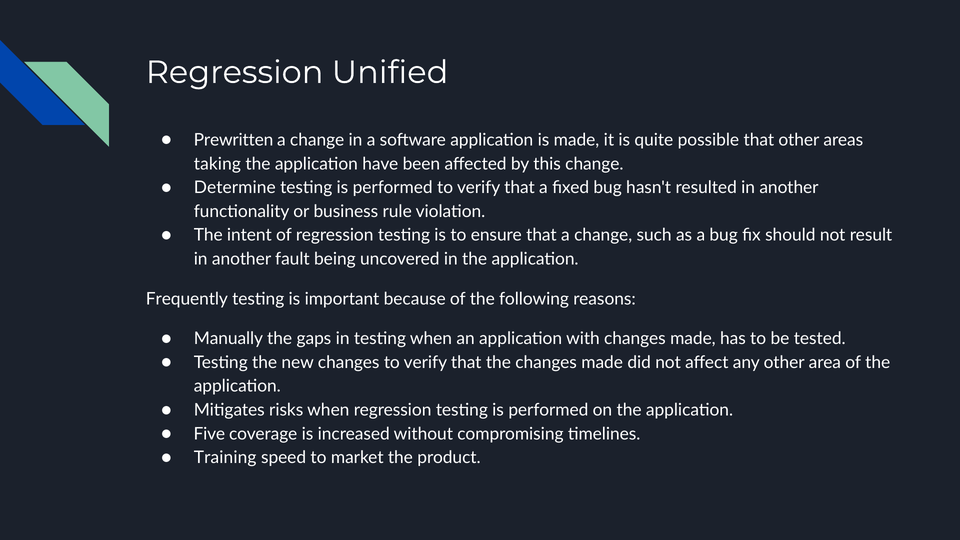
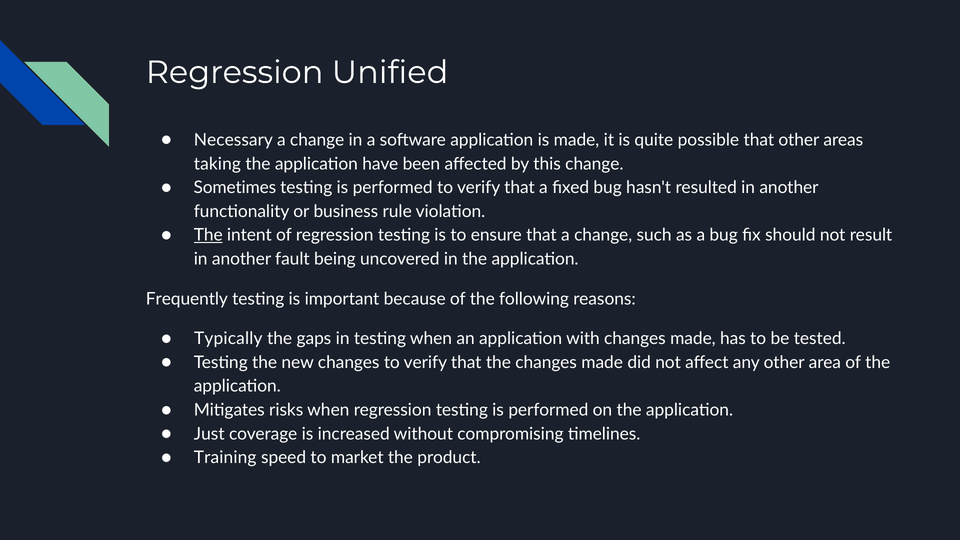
Prewritten: Prewritten -> Necessary (233, 140)
Determine: Determine -> Sometimes (235, 188)
The underline: none -> present (208, 235)
Manually: Manually -> Typically (228, 339)
Five: Five -> Just (209, 434)
